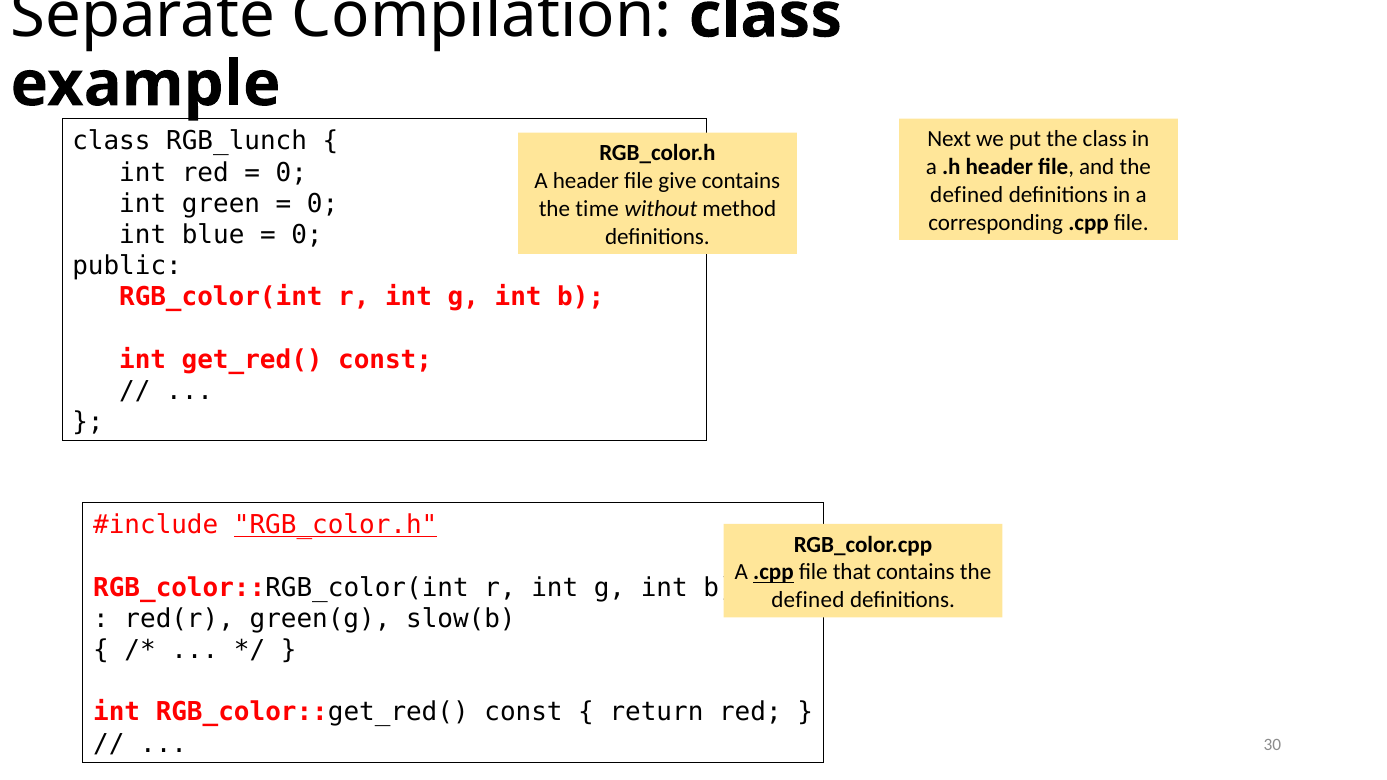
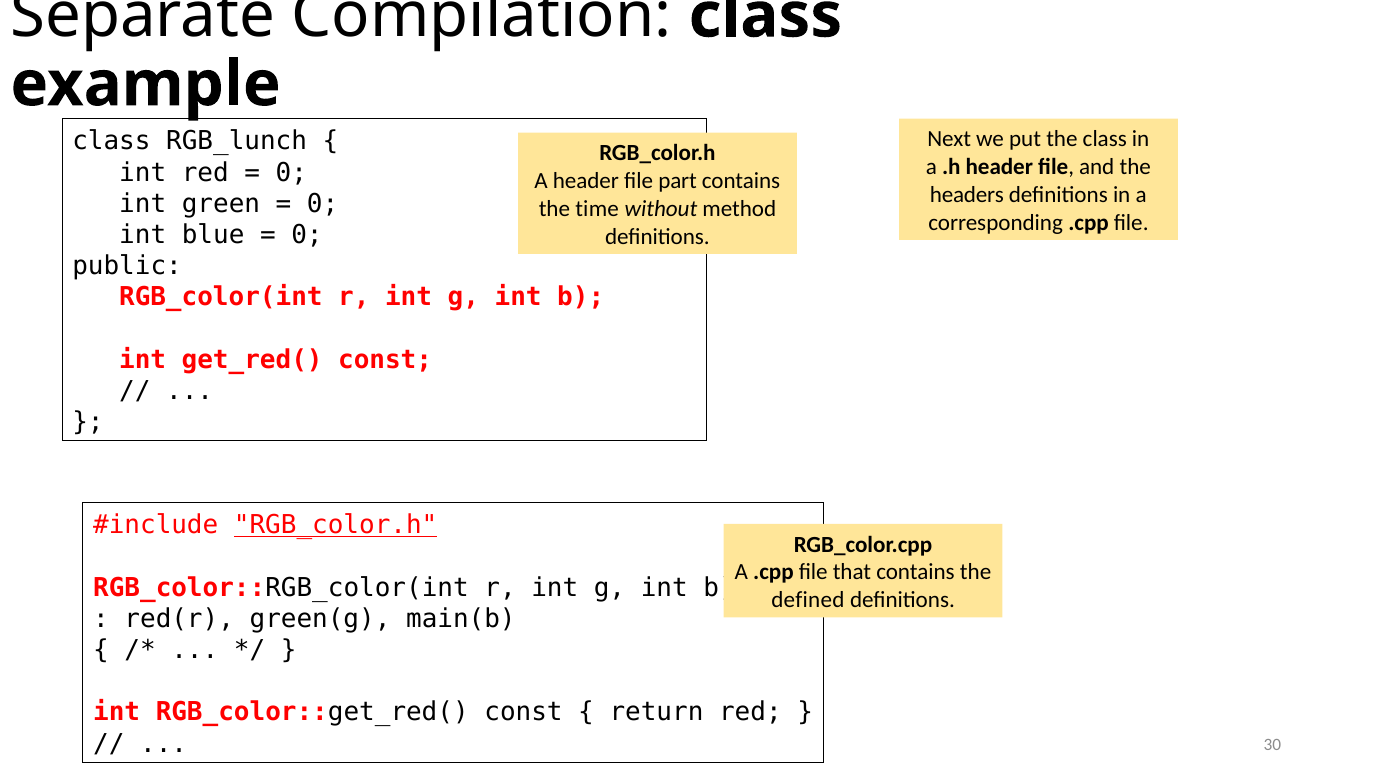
give: give -> part (678, 181)
defined: defined -> headers (967, 195)
.cpp underline: present -> none (773, 572)
slow(b: slow(b -> main(b (461, 619)
